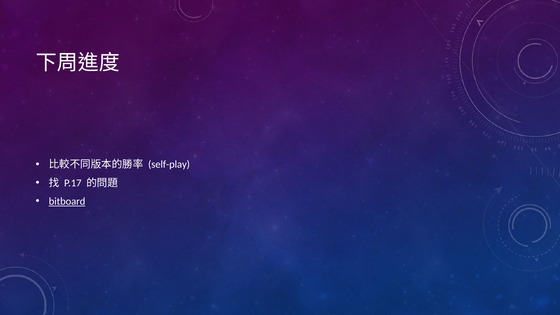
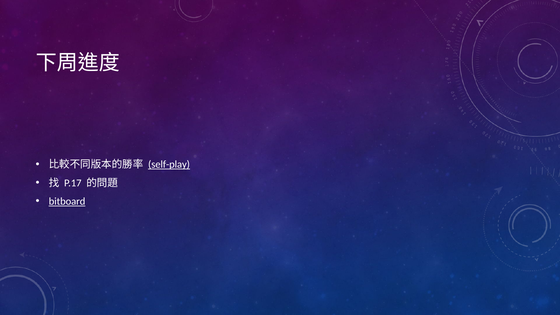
self-play underline: none -> present (169, 164)
